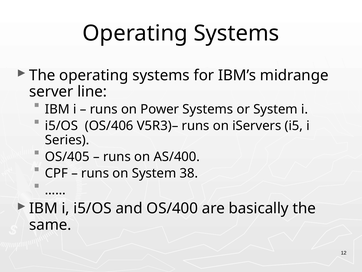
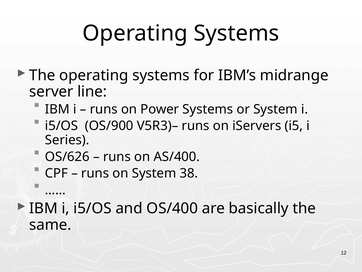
OS/406: OS/406 -> OS/900 (109, 126)
OS/405: OS/405 -> OS/626 (67, 156)
